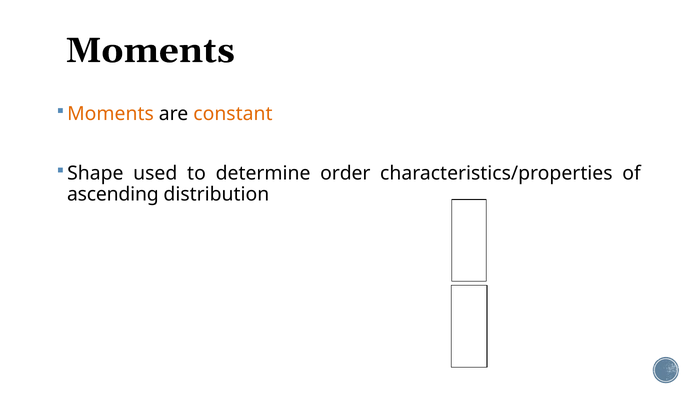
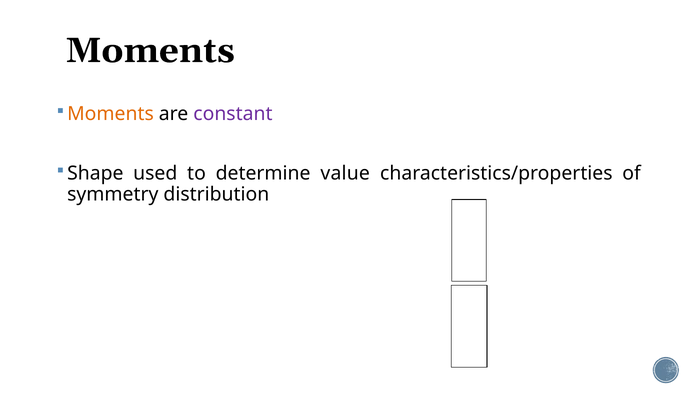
constant colour: orange -> purple (233, 114)
order: order -> value (345, 173)
ascending: ascending -> symmetry (113, 194)
